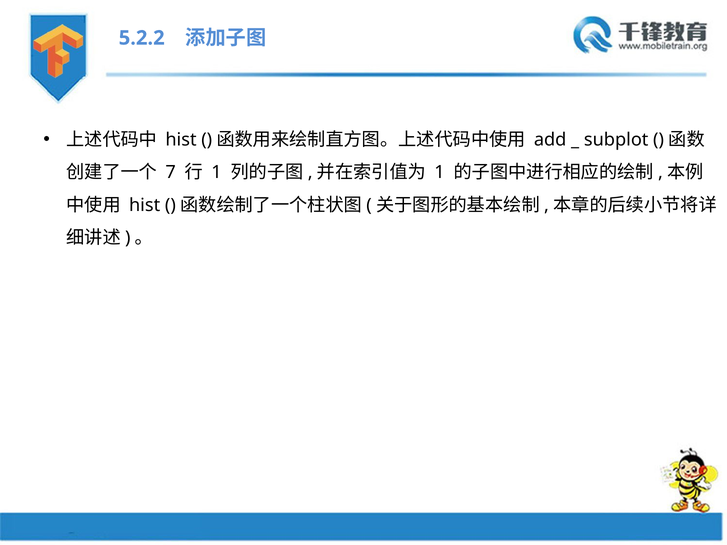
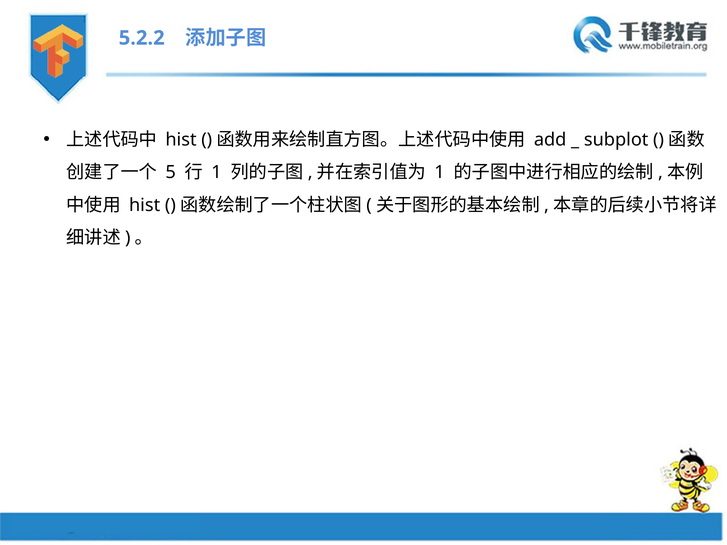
7: 7 -> 5 (171, 173)
